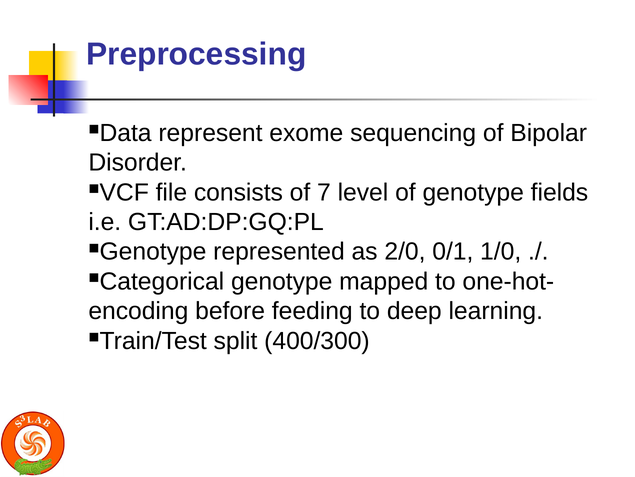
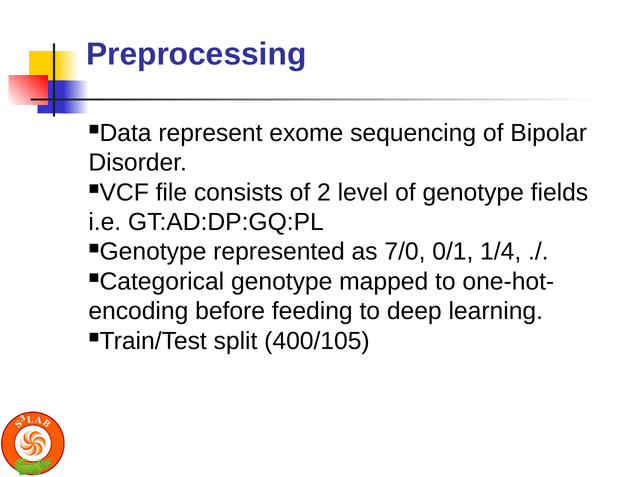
7: 7 -> 2 (324, 192)
2/0: 2/0 -> 7/0 (405, 251)
1/0: 1/0 -> 1/4 (501, 251)
400/300: 400/300 -> 400/105 (317, 340)
